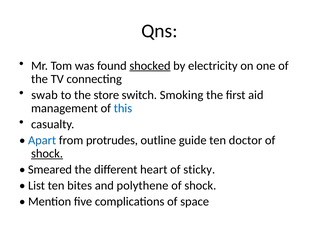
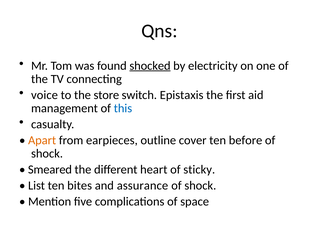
swab: swab -> voice (44, 95)
Smoking: Smoking -> Epistaxis (182, 95)
Apart colour: blue -> orange (42, 140)
protrudes: protrudes -> earpieces (112, 140)
guide: guide -> cover (193, 140)
doctor: doctor -> before (246, 140)
shock underline: present -> none (47, 154)
polythene: polythene -> assurance (142, 186)
